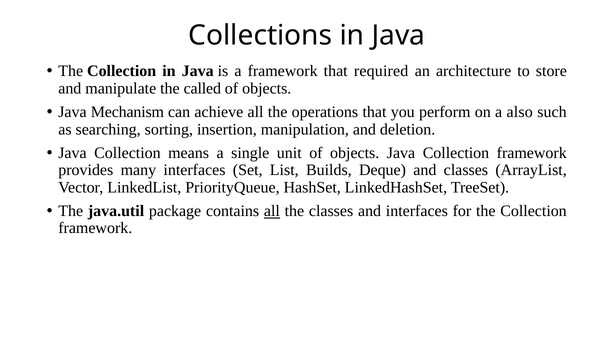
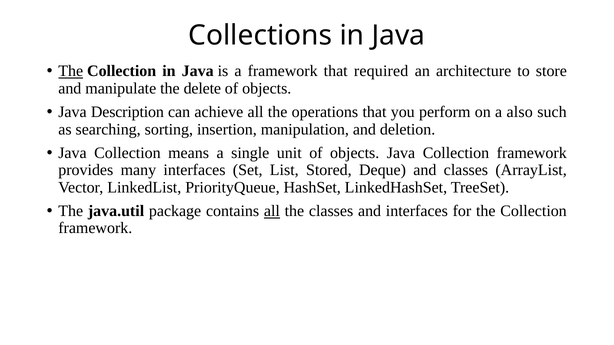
The underline: none -> present (71, 71)
called: called -> delete (202, 89)
Mechanism: Mechanism -> Description (127, 112)
Builds: Builds -> Stored (329, 170)
